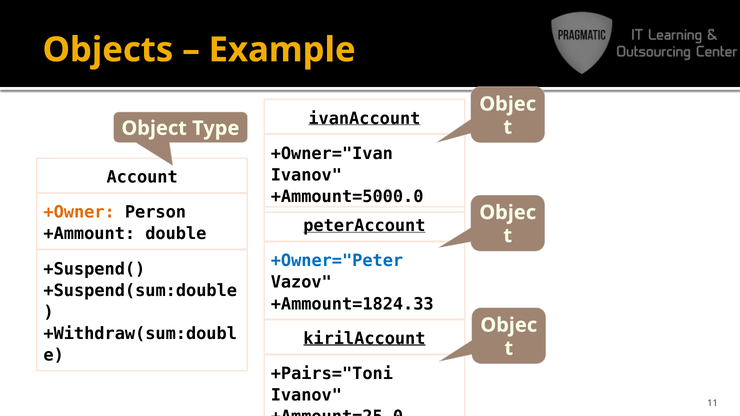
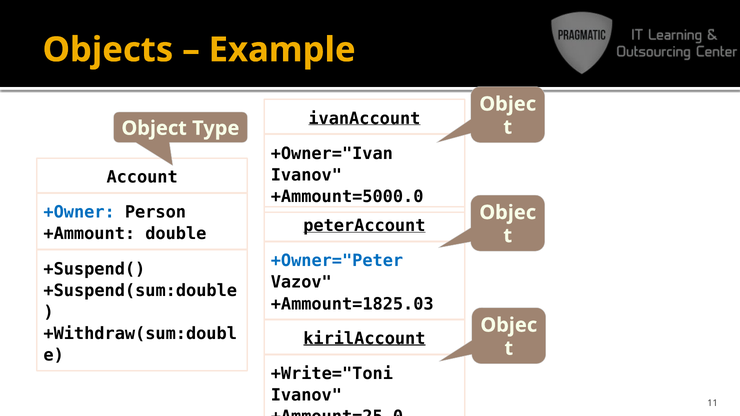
+Owner colour: orange -> blue (79, 212)
+Ammount=1824.33: +Ammount=1824.33 -> +Ammount=1825.03 (352, 304)
+Pairs="Toni: +Pairs="Toni -> +Write="Toni (332, 374)
